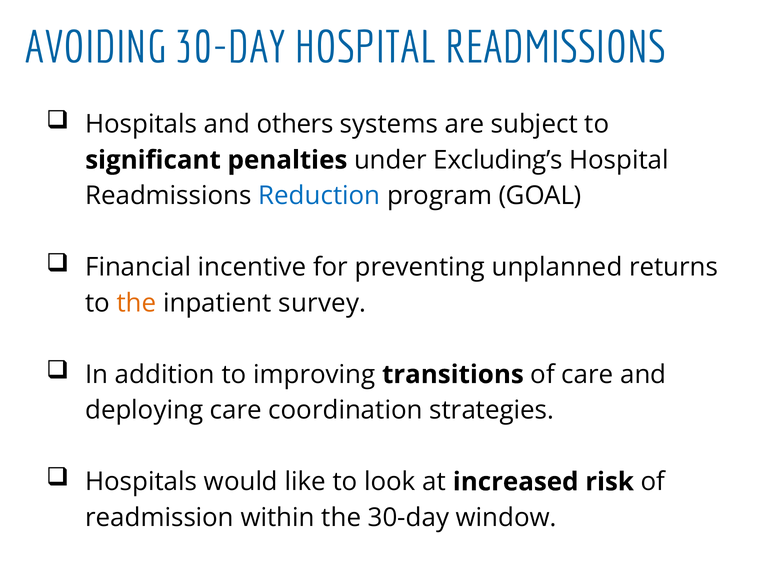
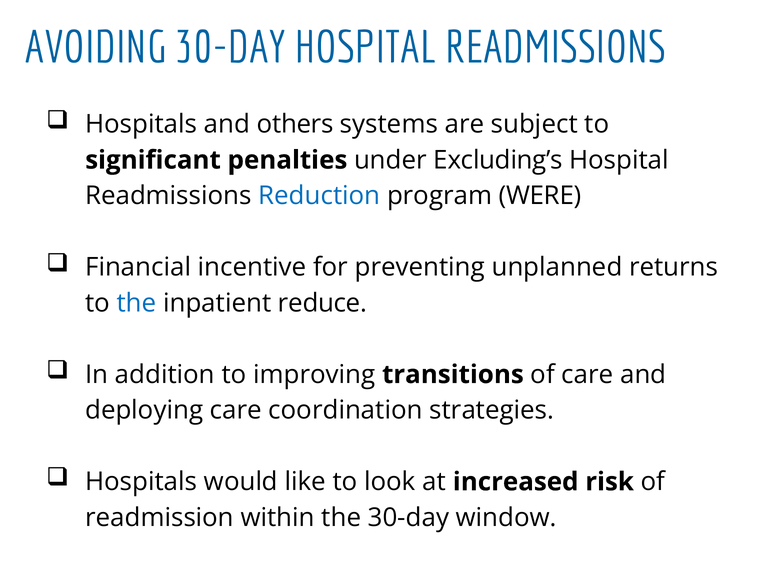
GOAL: GOAL -> WERE (540, 196)
the colour: orange -> blue (137, 303)
survey: survey -> reduce (323, 303)
